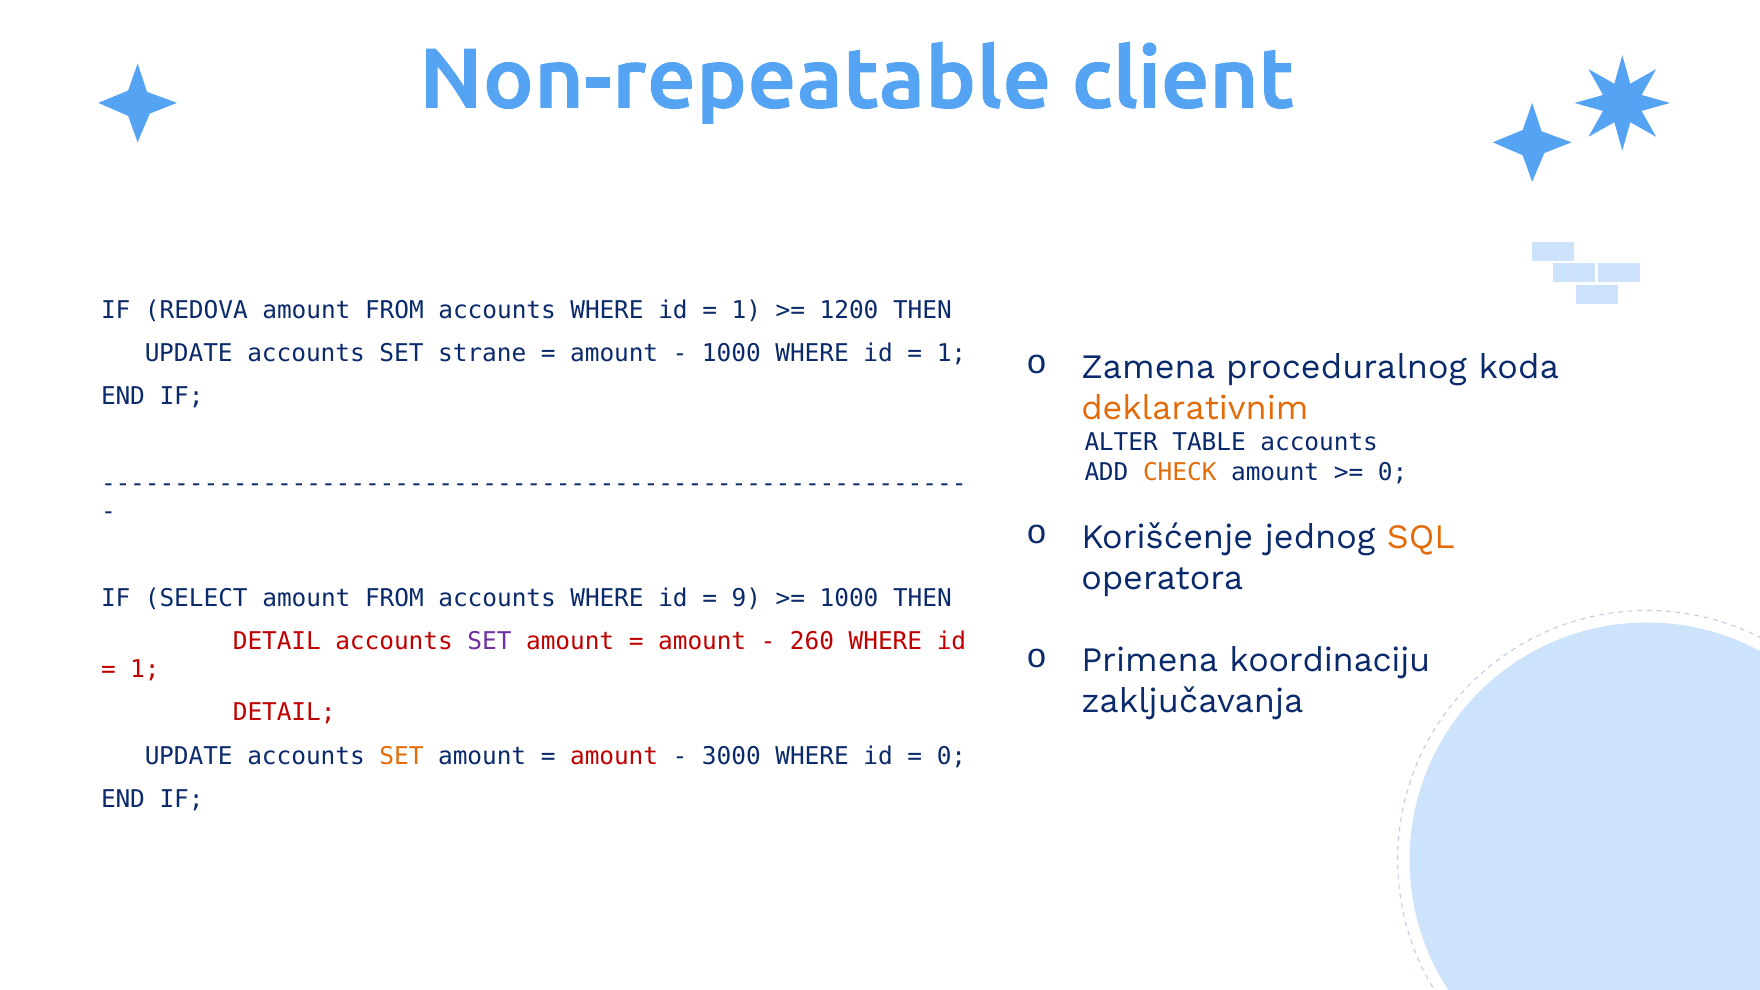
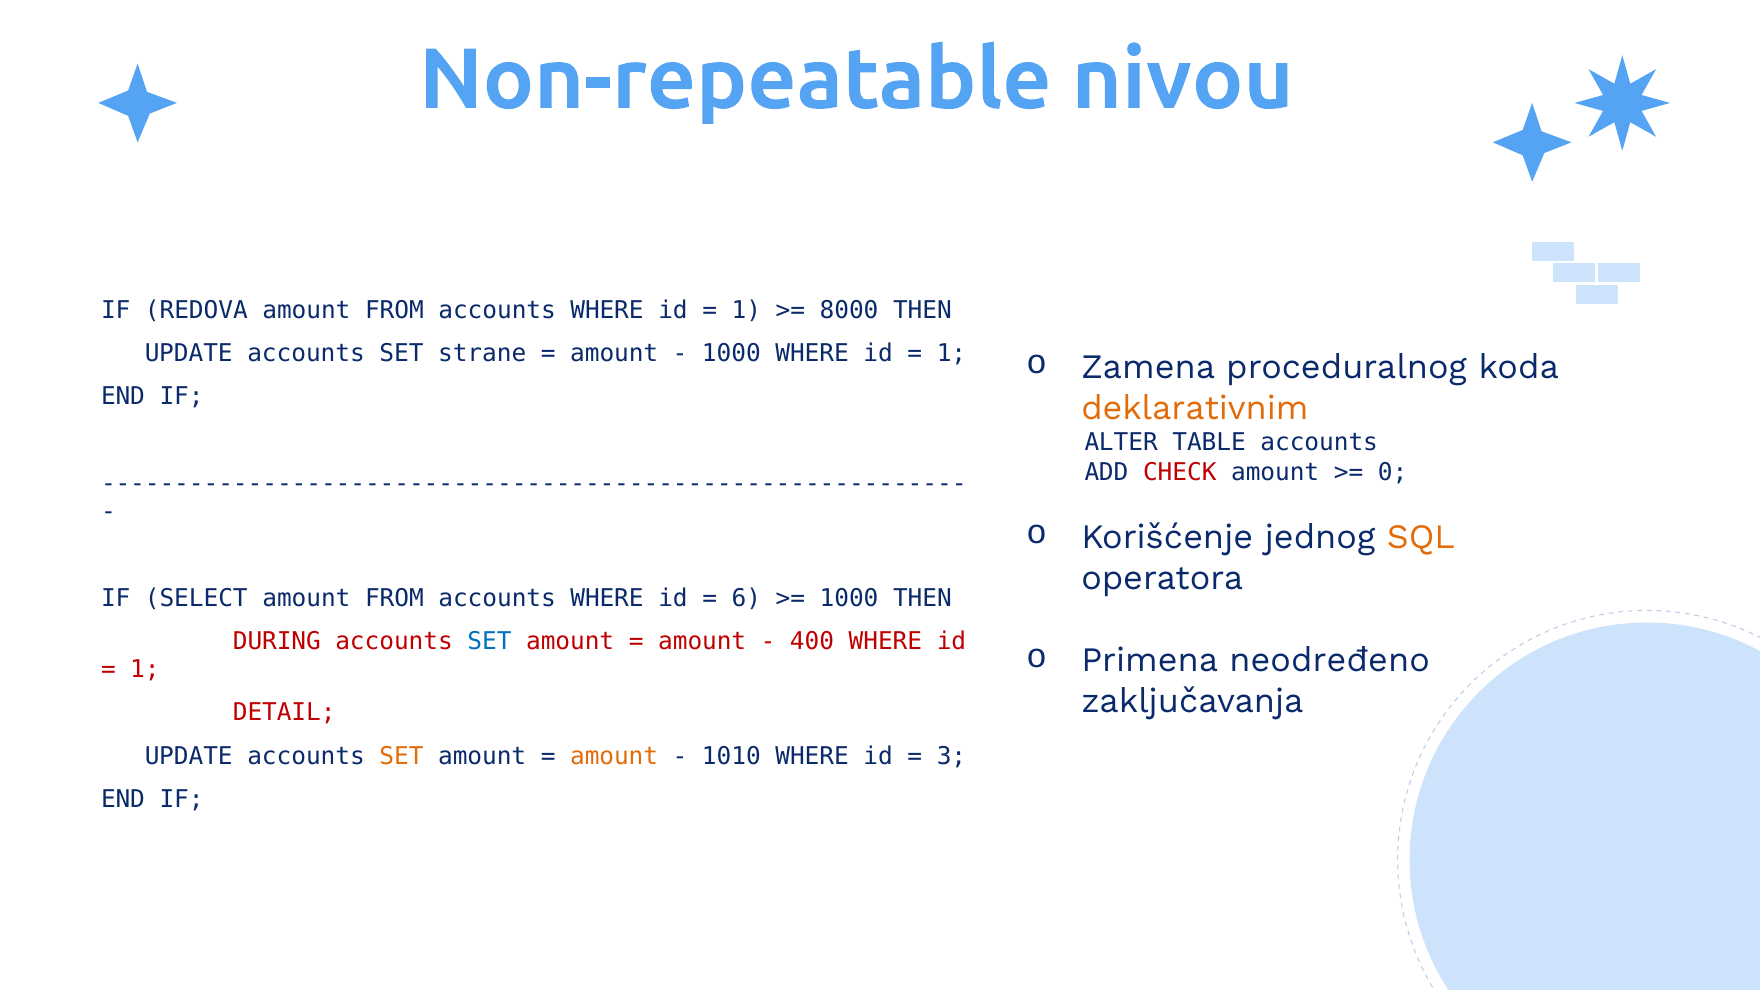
client: client -> nivou (1183, 80)
1200: 1200 -> 8000 (849, 311)
CHECK colour: orange -> red (1180, 472)
9: 9 -> 6 (746, 598)
DETAIL: DETAIL -> DURING (277, 641)
SET colour: purple -> blue (489, 641)
260: 260 -> 400 (812, 641)
koordinaciju: koordinaciju -> neodređeno (1330, 661)
amount colour: red -> orange (614, 756)
3000: 3000 -> 1010 (731, 756)
0: 0 -> 3 (952, 756)
